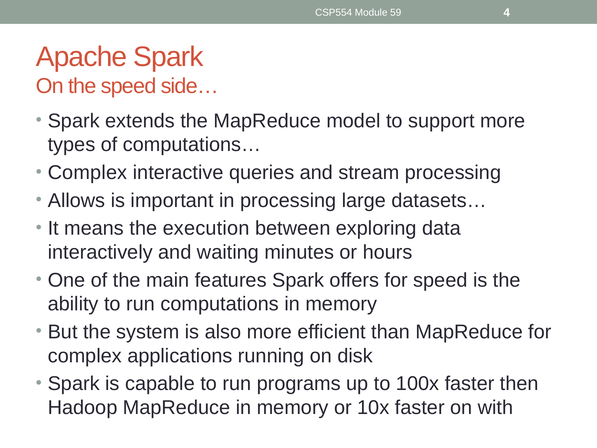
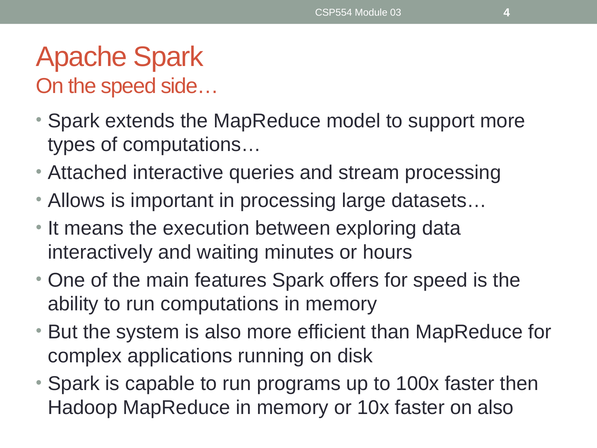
59: 59 -> 03 (396, 13)
Complex: Complex -> Attached (88, 173)
on with: with -> also (496, 407)
